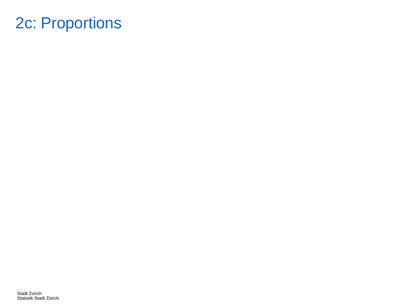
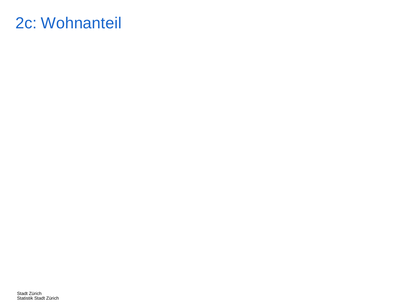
Proportions: Proportions -> Wohnanteil (81, 23)
